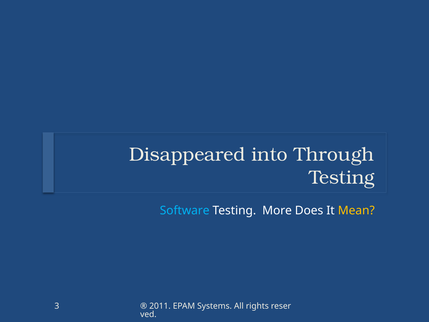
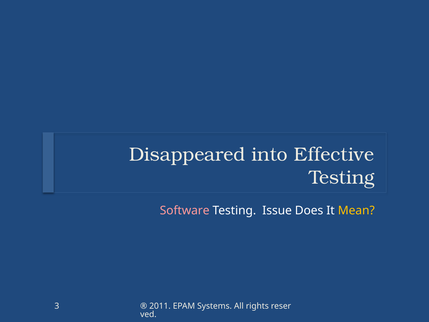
Through: Through -> Effective (334, 154)
Software colour: light blue -> pink (185, 210)
More: More -> Issue (277, 210)
